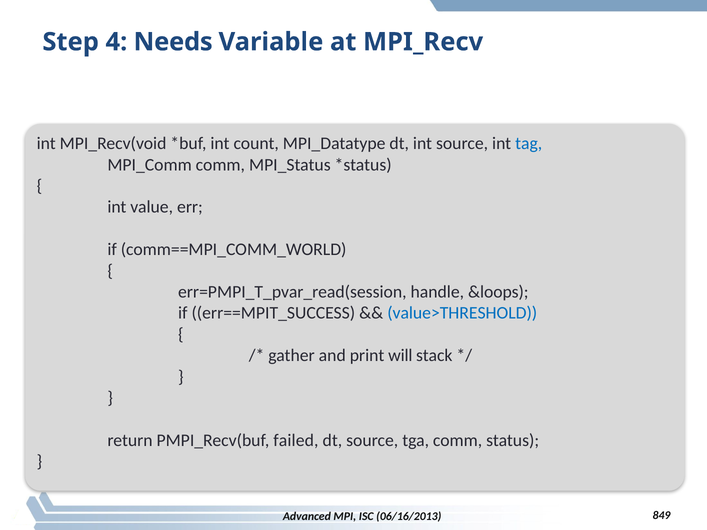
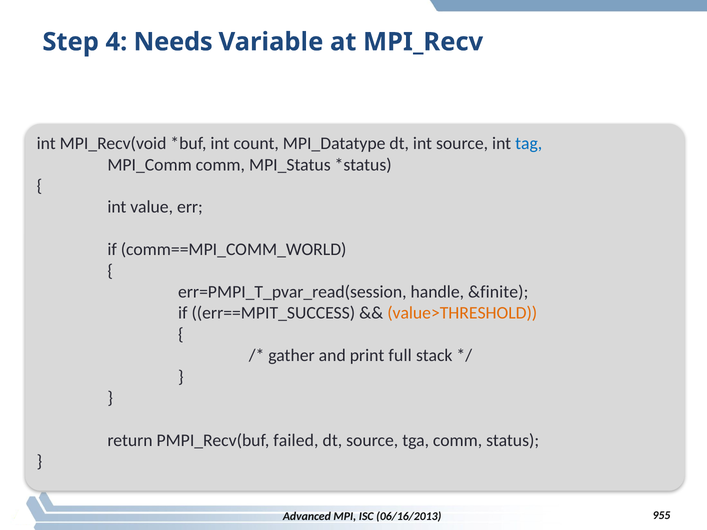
&loops: &loops -> &finite (498, 292)
value>THRESHOLD colour: blue -> orange (462, 313)
will: will -> full (400, 356)
849: 849 -> 955 (662, 516)
